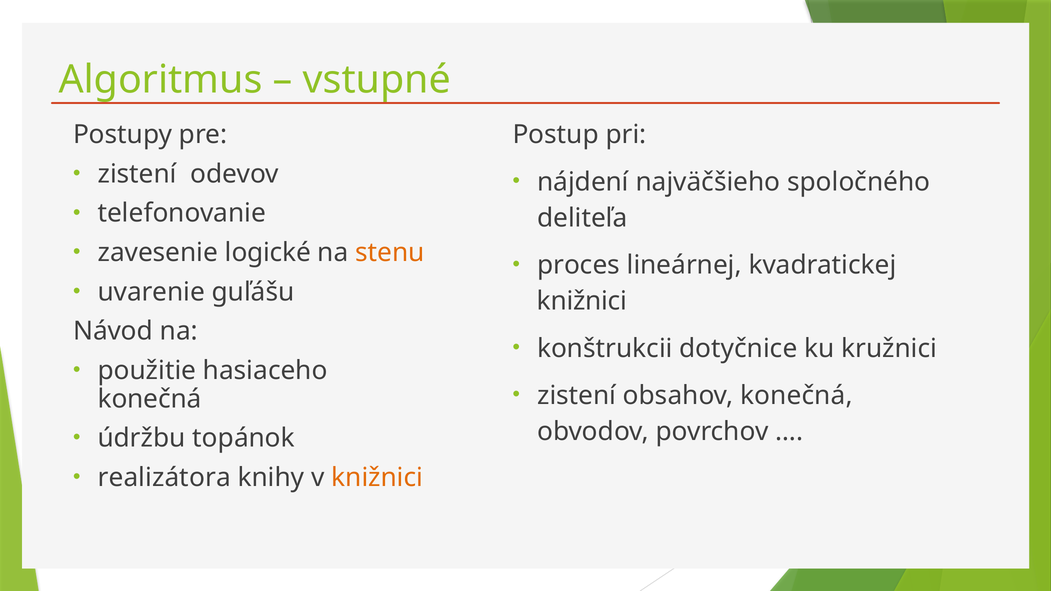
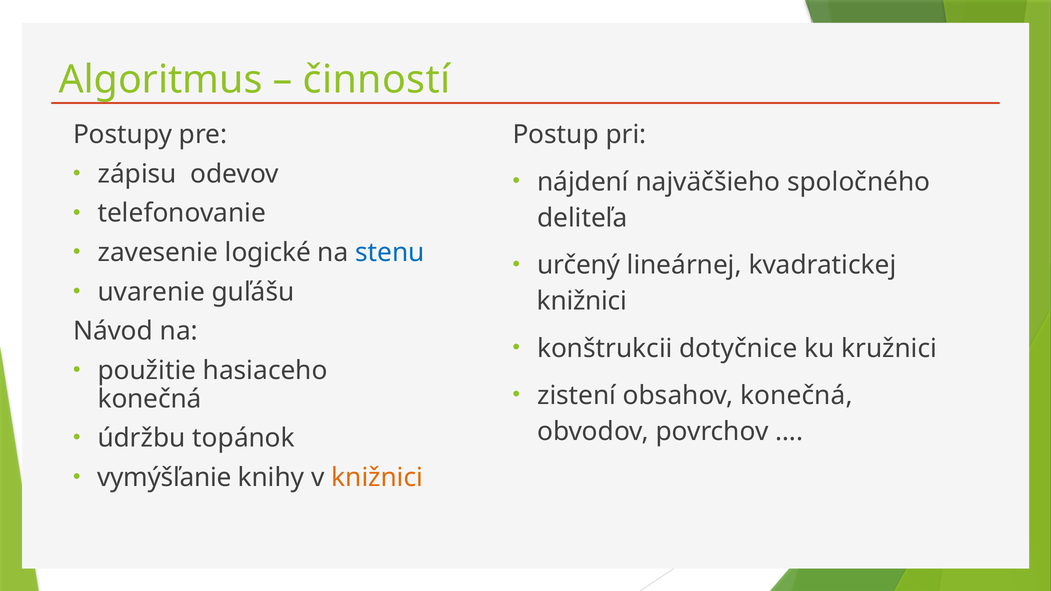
vstupné: vstupné -> činností (377, 80)
zistení: zistení -> zápisu (137, 174)
stenu colour: orange -> blue (390, 253)
proces: proces -> určený (579, 265)
realizátora: realizátora -> vymýšľanie (164, 478)
